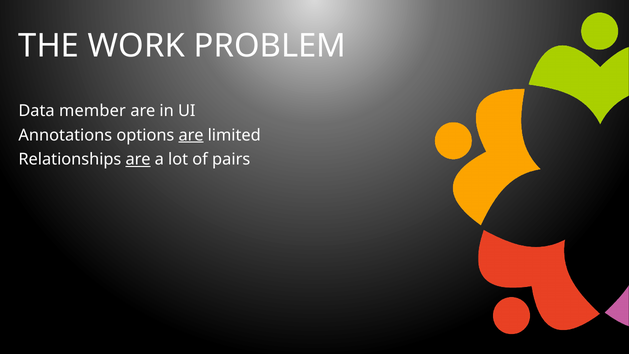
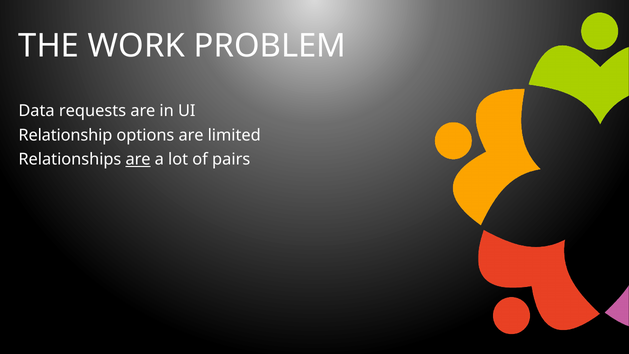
member: member -> requests (92, 111)
Annotations: Annotations -> Relationship (65, 135)
are underline: present -> none (191, 135)
